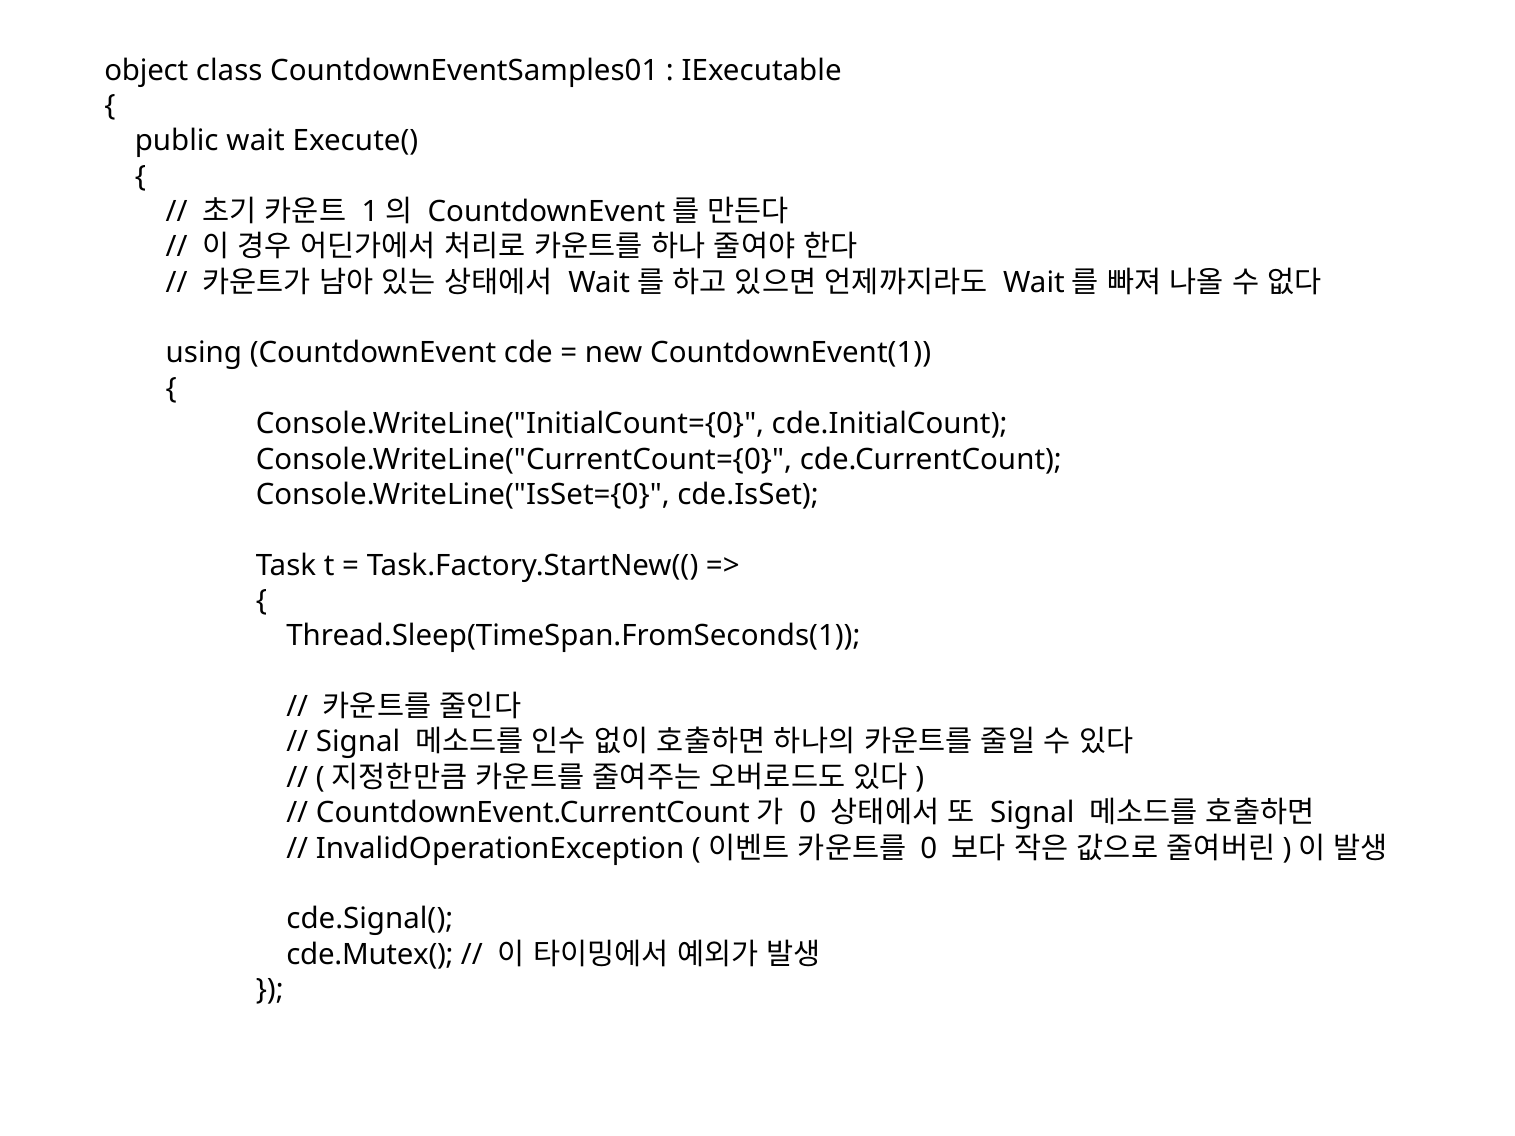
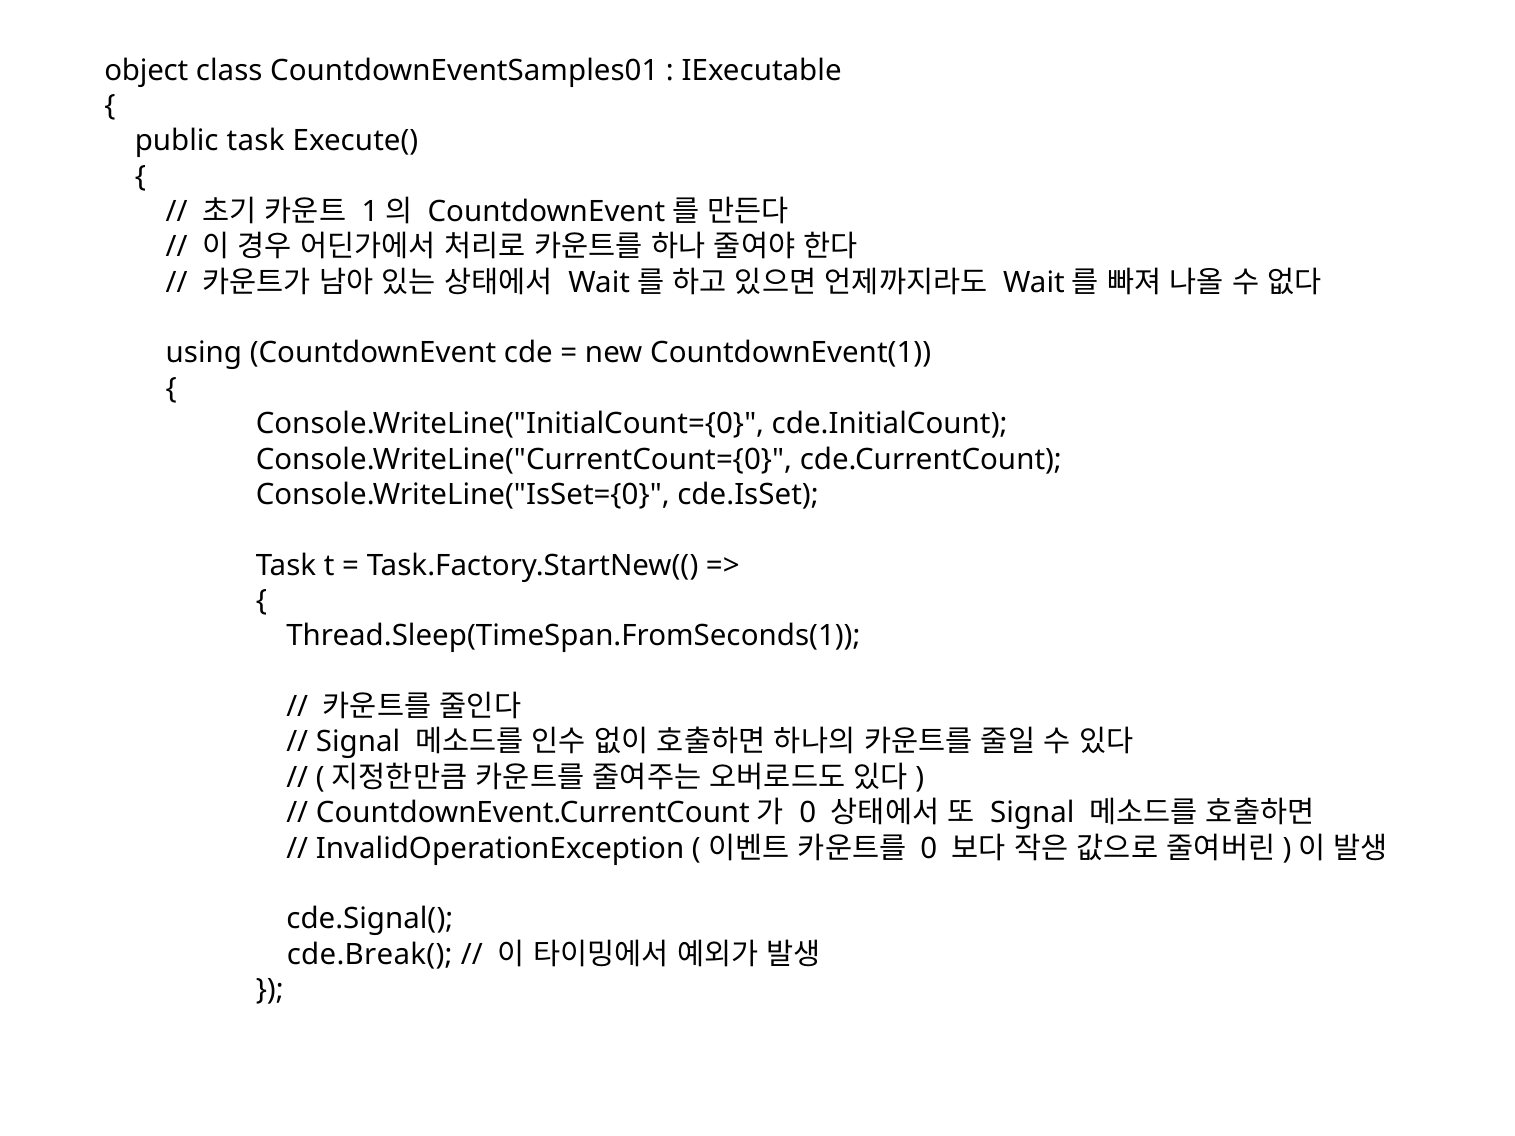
public wait: wait -> task (256, 141)
cde.Mutex(: cde.Mutex( -> cde.Break( (370, 955)
